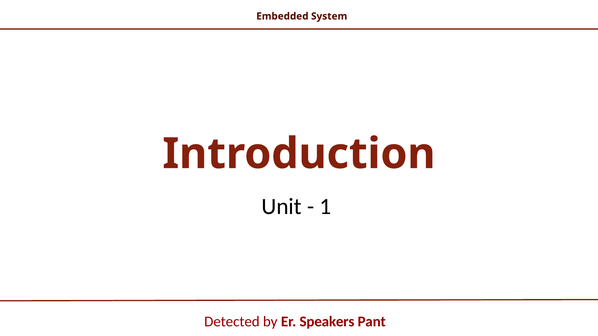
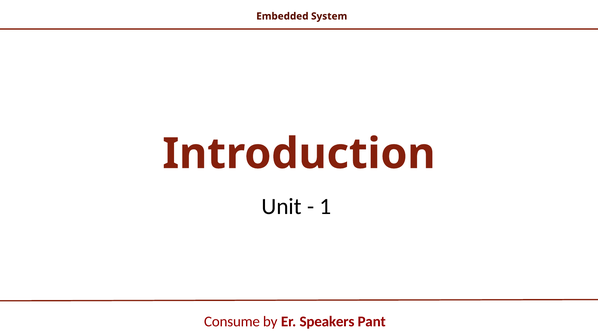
Detected: Detected -> Consume (232, 322)
